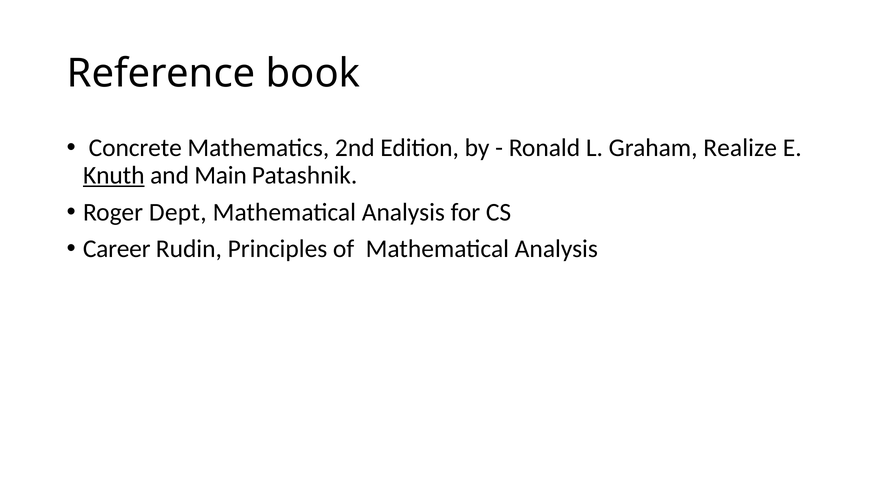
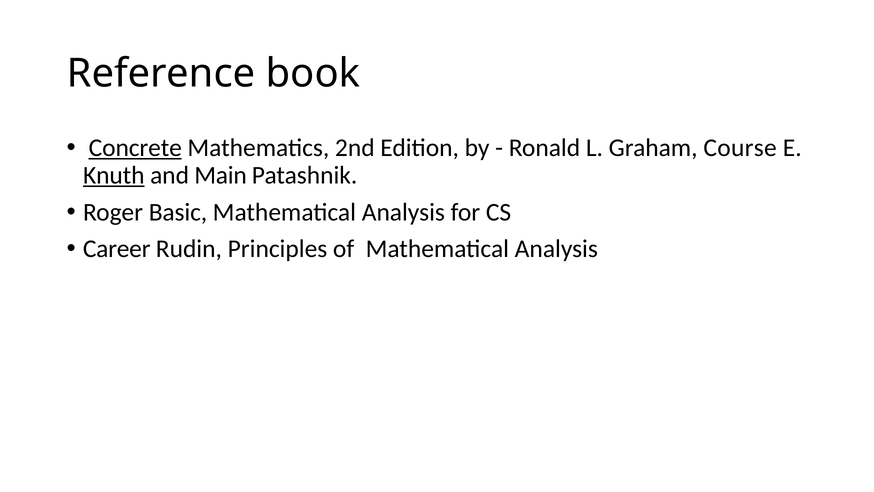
Concrete underline: none -> present (135, 148)
Realize: Realize -> Course (740, 148)
Dept: Dept -> Basic (178, 212)
